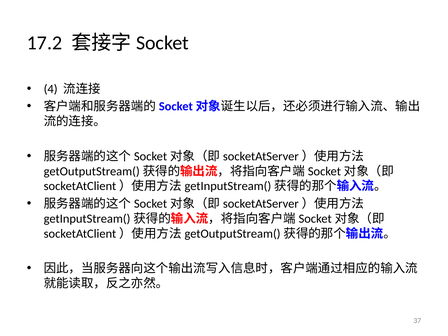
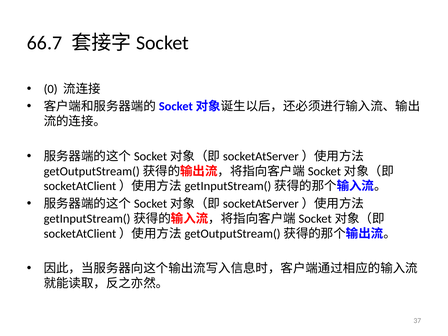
17.2: 17.2 -> 66.7 (45, 43)
4: 4 -> 0 (51, 89)
